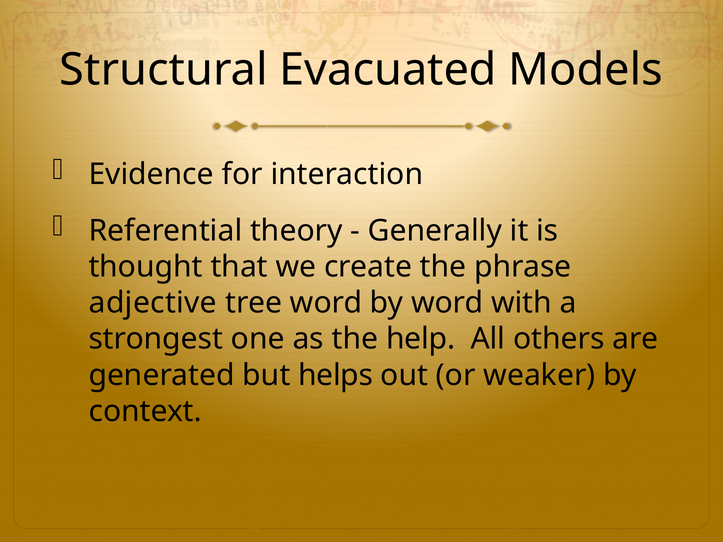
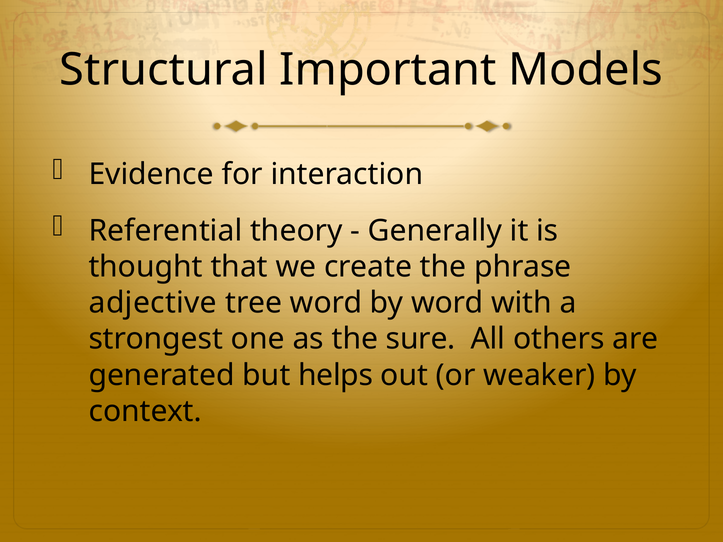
Evacuated: Evacuated -> Important (388, 70)
help: help -> sure (421, 339)
